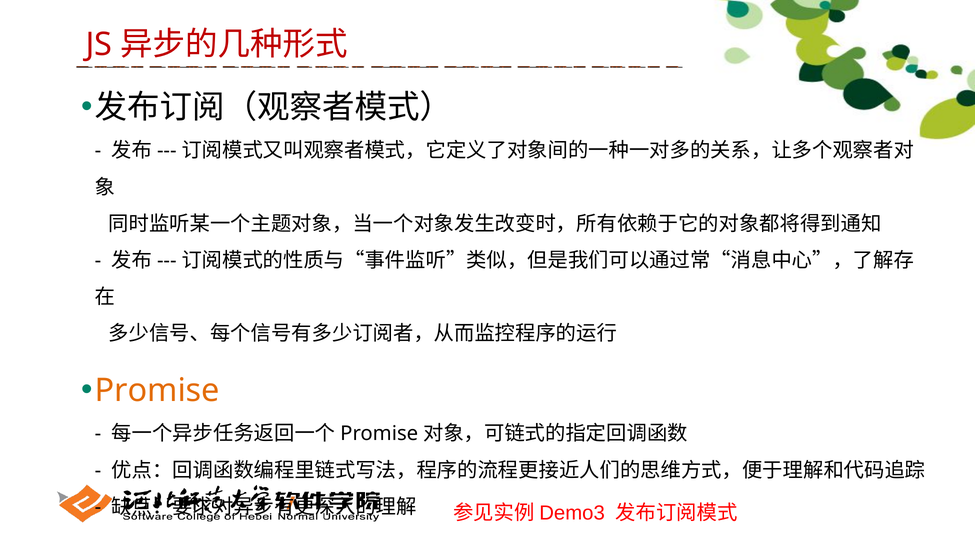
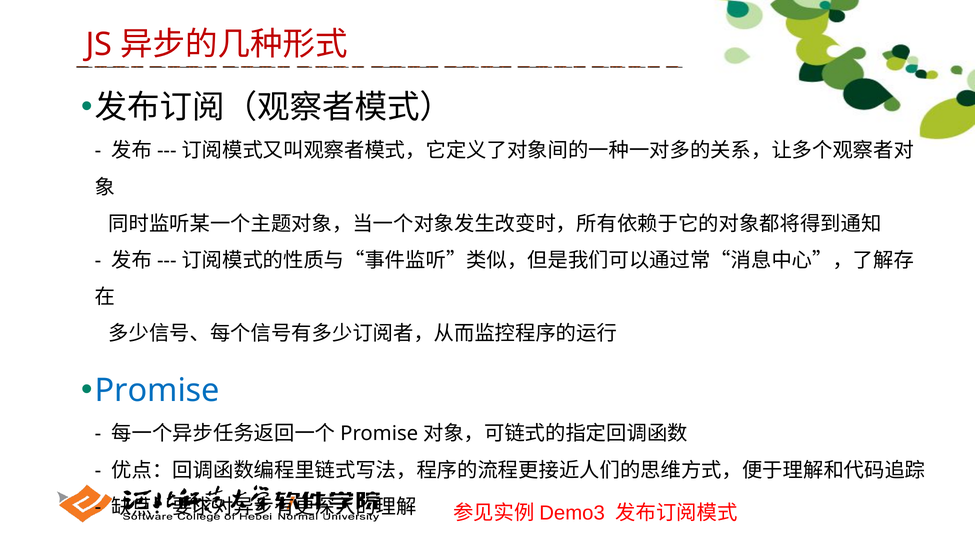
Promise colour: orange -> blue (157, 390)
